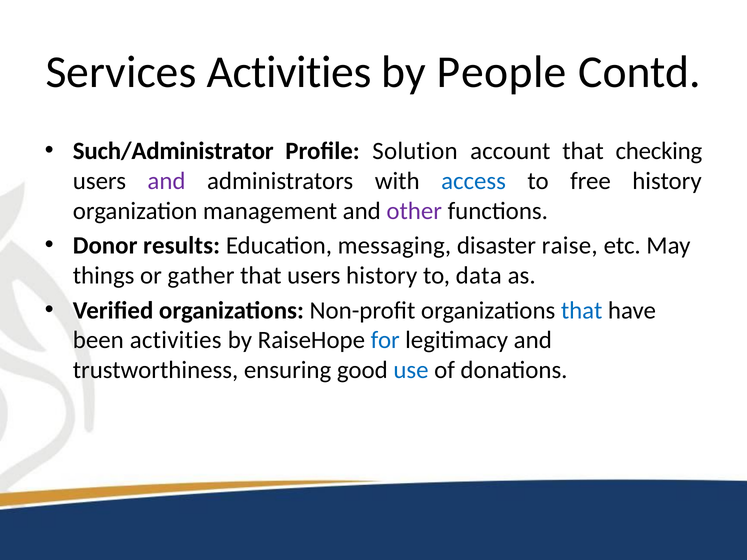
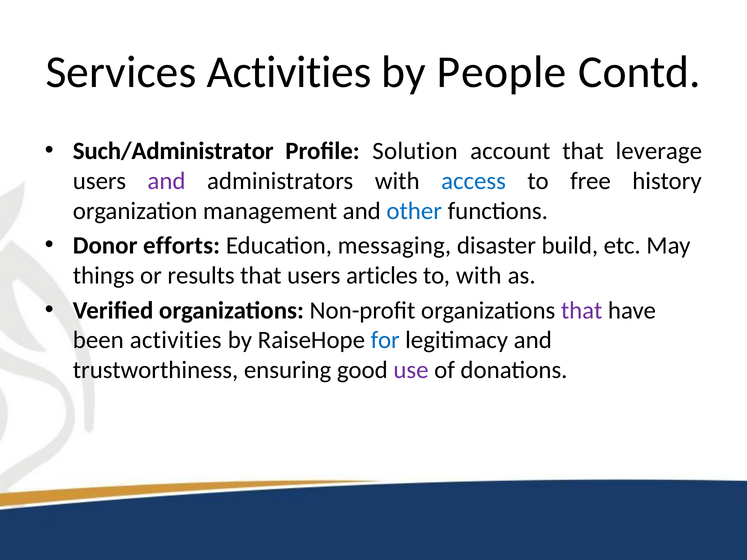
checking: checking -> leverage (659, 151)
other colour: purple -> blue (414, 211)
results: results -> efforts (182, 246)
raise: raise -> build (570, 246)
gather: gather -> results (201, 276)
users history: history -> articles (382, 276)
to data: data -> with (479, 276)
that colour: blue -> purple (582, 310)
use colour: blue -> purple (411, 370)
